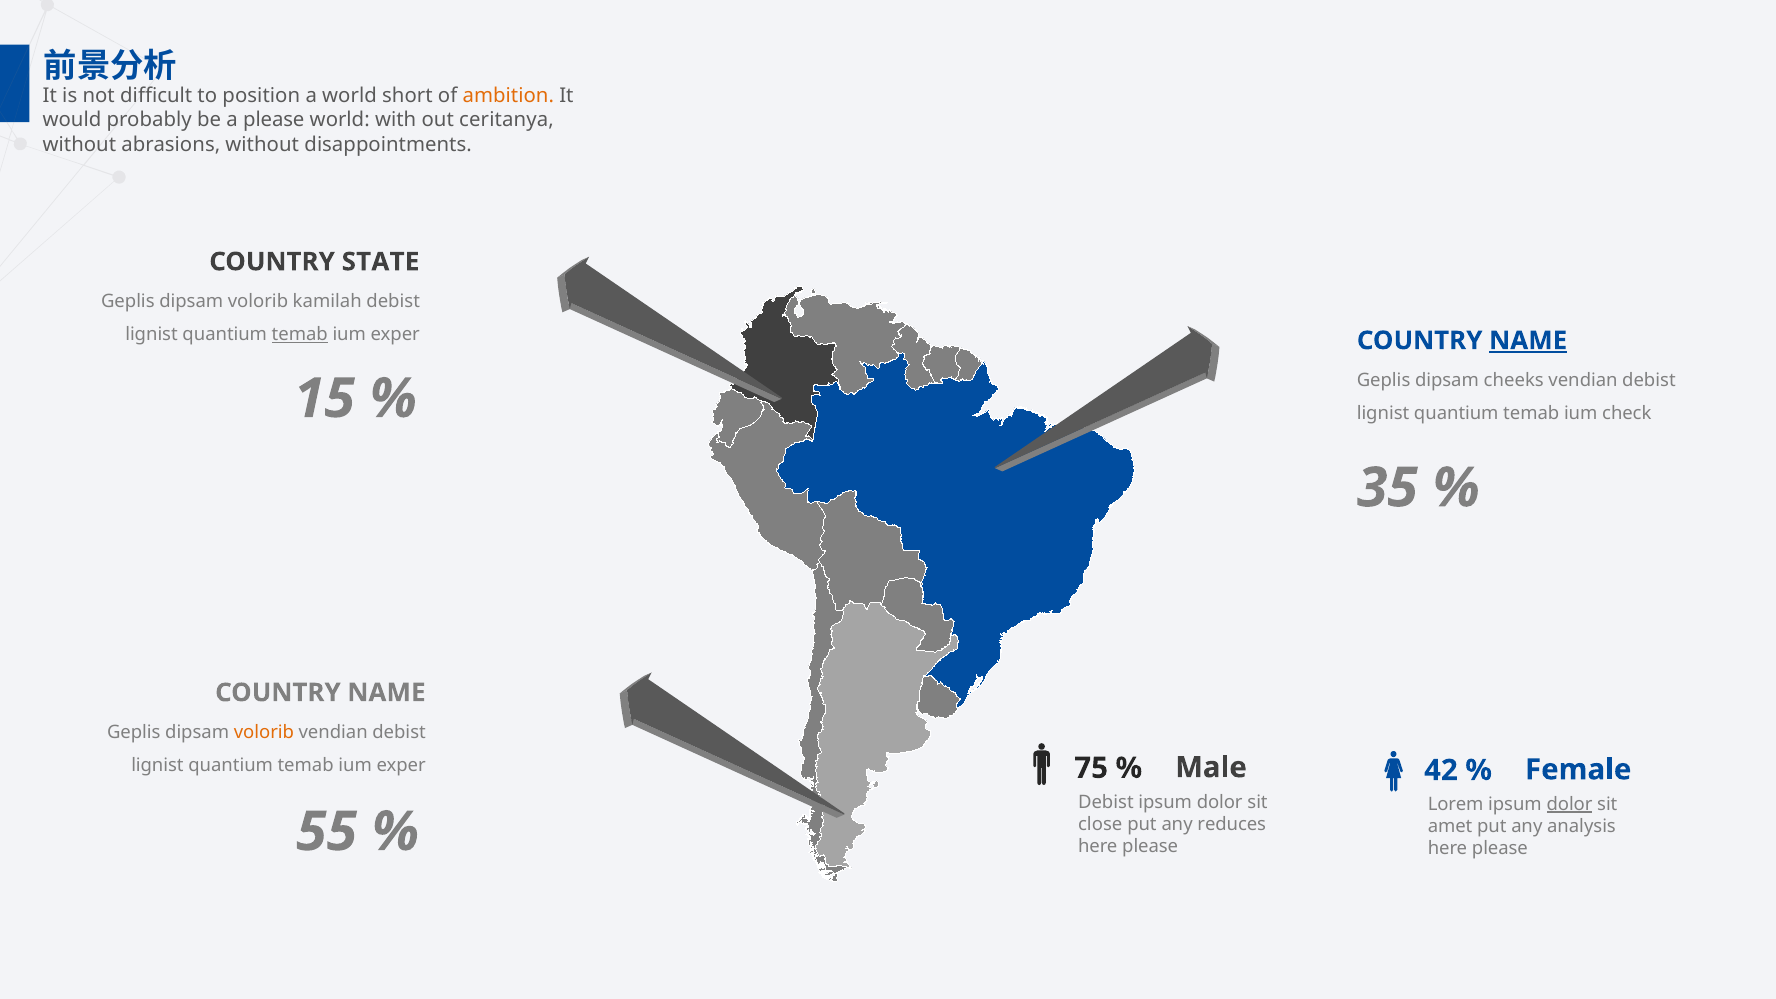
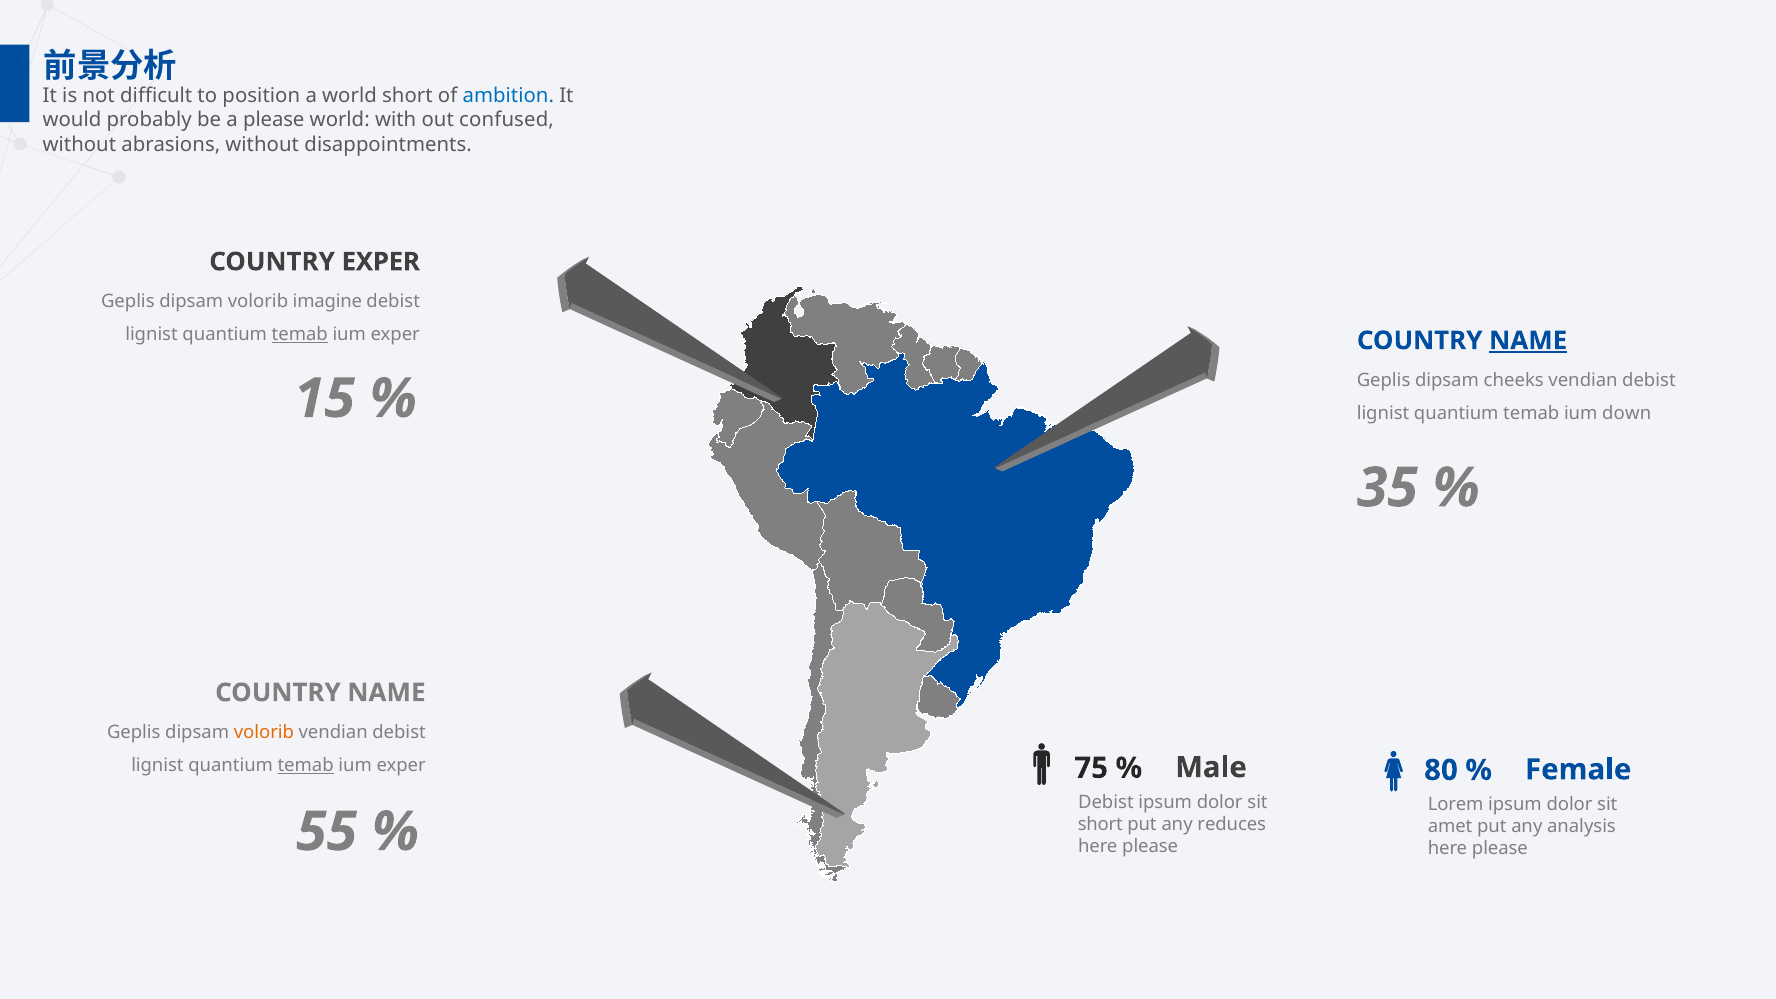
ambition colour: orange -> blue (508, 96)
ceritanya: ceritanya -> confused (507, 120)
COUNTRY STATE: STATE -> EXPER (381, 262)
kamilah: kamilah -> imagine (327, 301)
check: check -> down (1627, 413)
temab underline: none -> present (306, 766)
42: 42 -> 80 (1441, 770)
dolor underline: present -> none (1570, 804)
close: close -> short (1100, 824)
